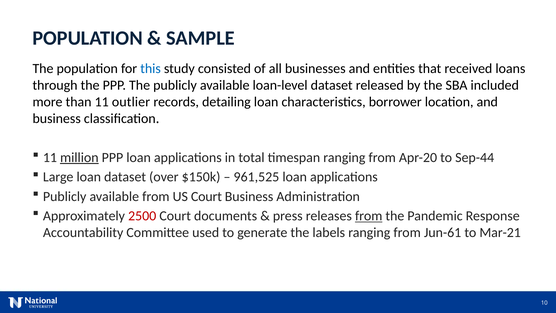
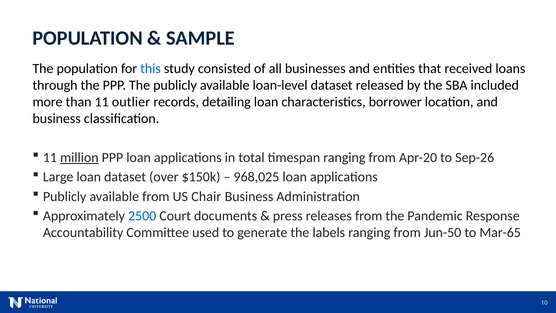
Sep-44: Sep-44 -> Sep-26 (475, 157)
961,525: 961,525 -> 968,025 (256, 177)
US Court: Court -> Chair (206, 196)
2500 colour: red -> blue (142, 216)
from underline: present -> none (369, 216)
Jun-61: Jun-61 -> Jun-50 (443, 232)
Mar-21: Mar-21 -> Mar-65 (500, 232)
